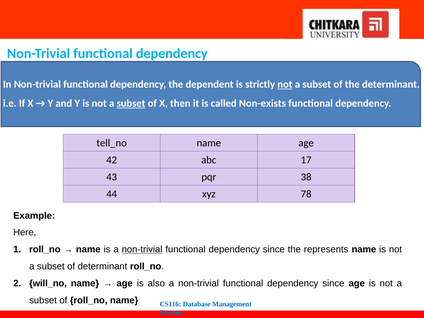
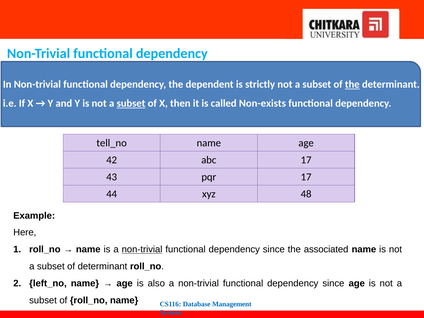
not underline: present -> none (285, 84)
the underline: none -> present (352, 84)
pqr 38: 38 -> 17 (306, 177)
78: 78 -> 48 (306, 194)
represents: represents -> associated (326, 249)
will_no: will_no -> left_no (48, 283)
